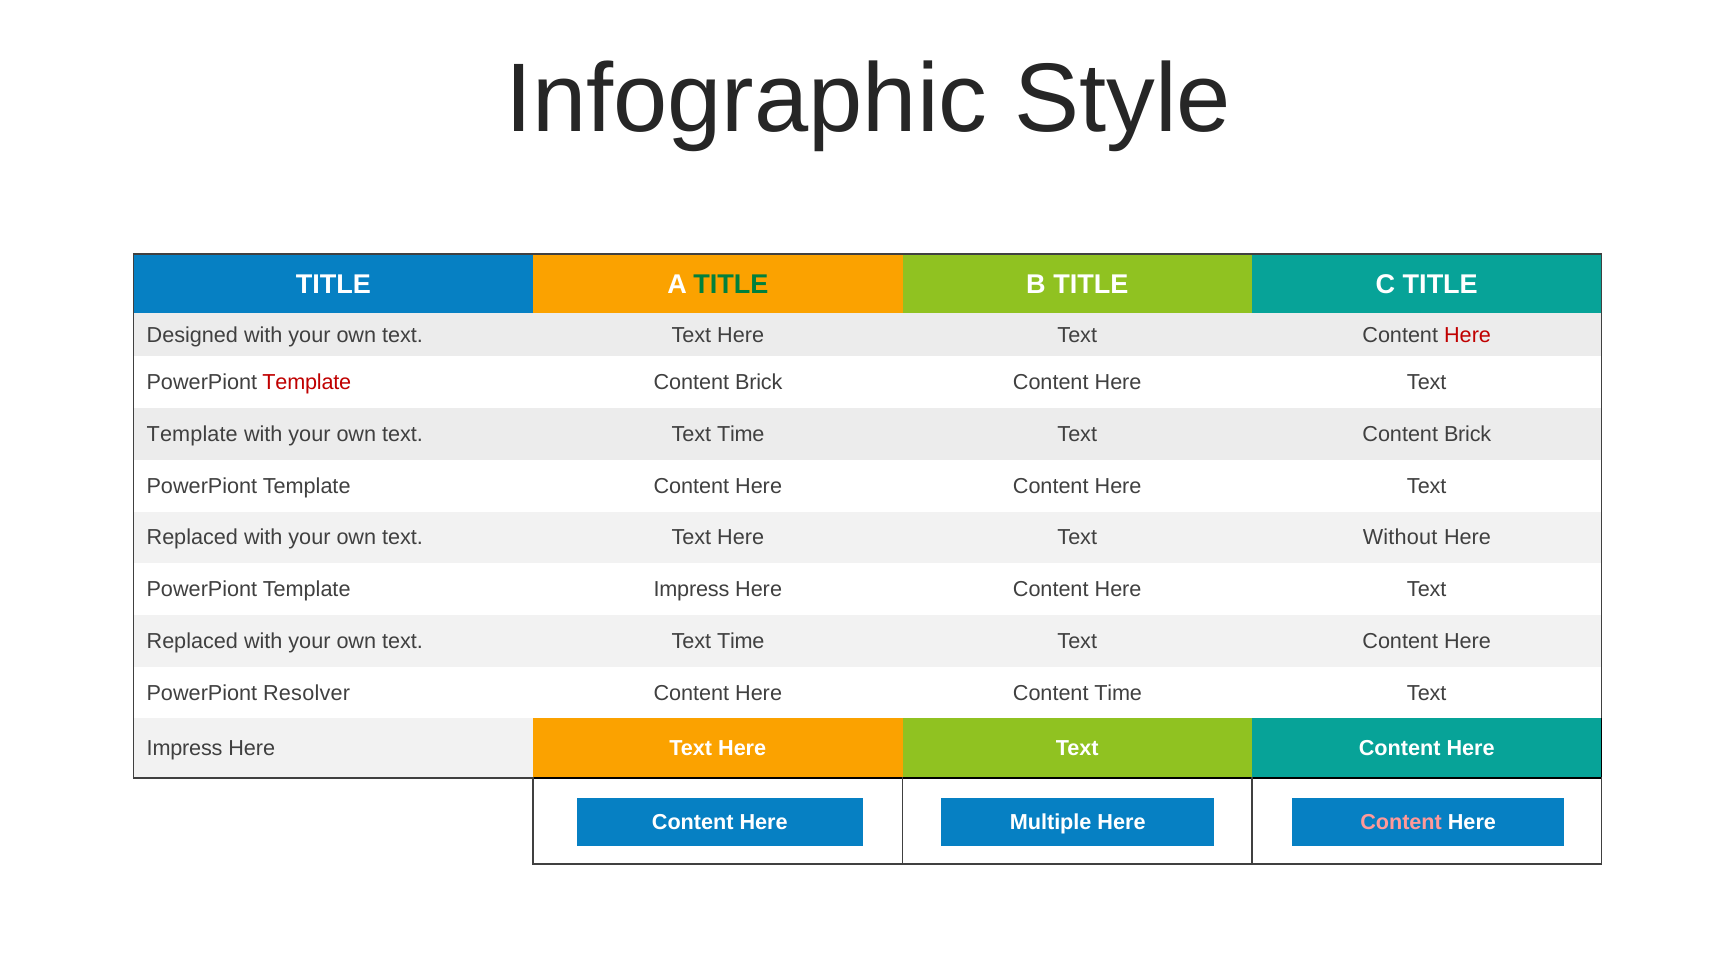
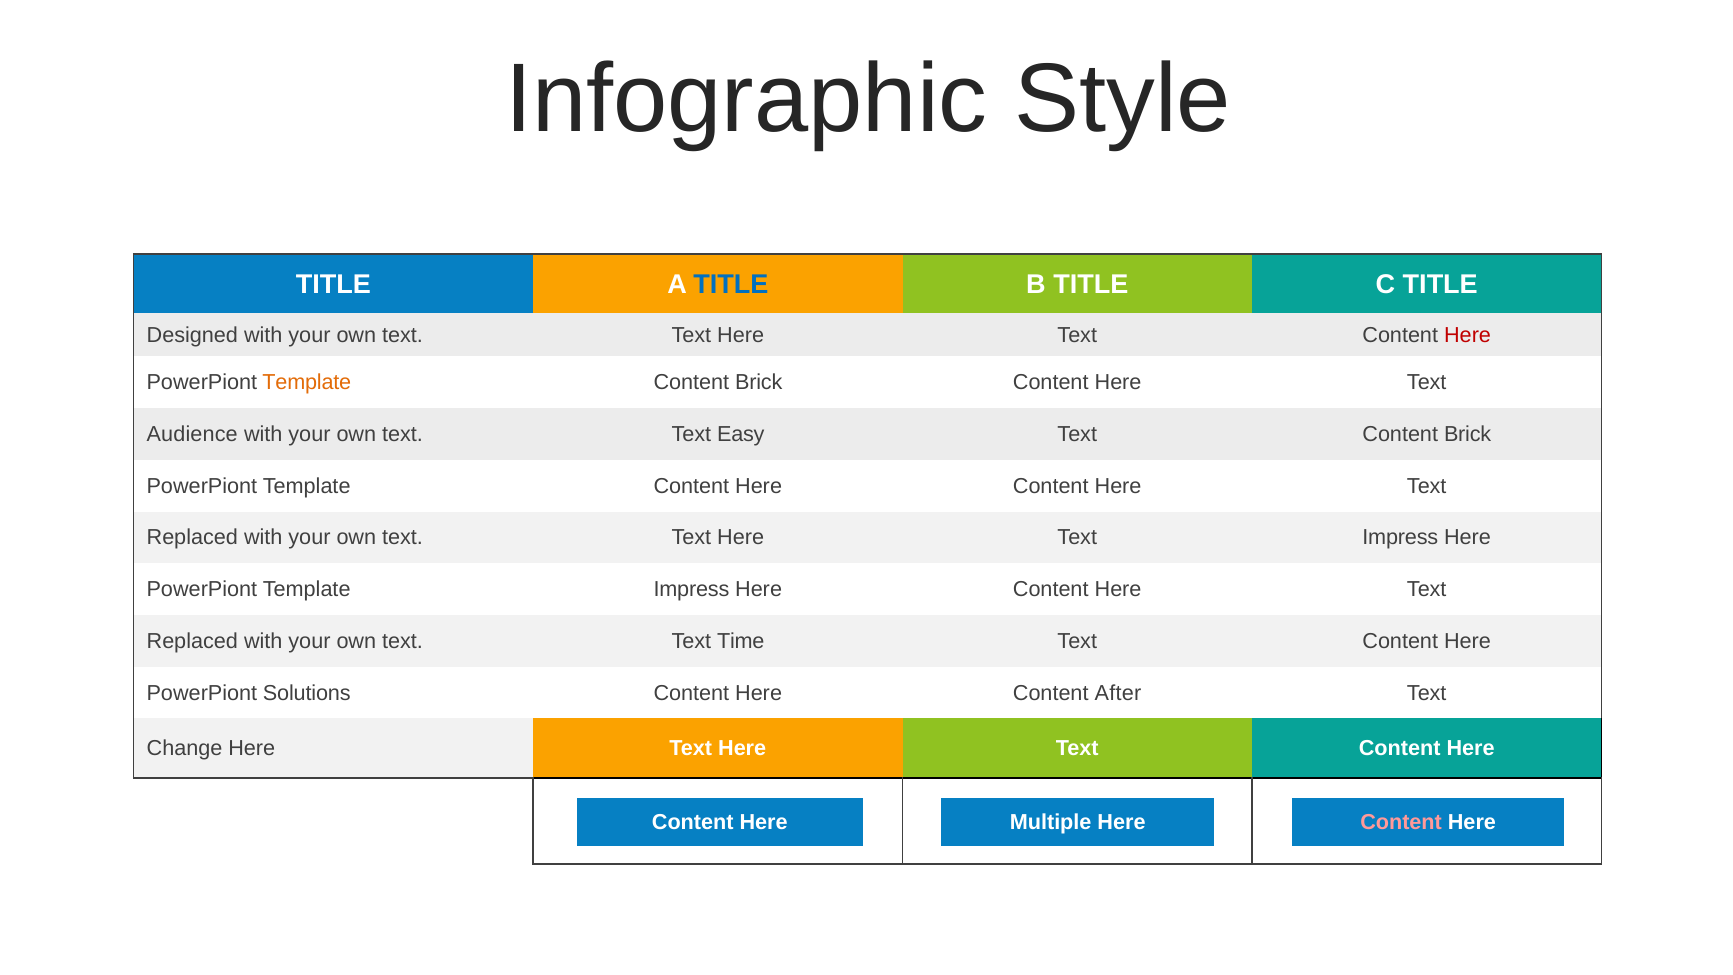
TITLE colour: green -> blue (731, 284)
Template colour: red -> orange (307, 383)
Template: Template -> Audience (192, 434)
Time: Time -> Easy (741, 434)
Text Without: Without -> Impress (1400, 538)
Resolver: Resolver -> Solutions (307, 693)
Content Time: Time -> After (1118, 693)
Impress: Impress -> Change (185, 748)
